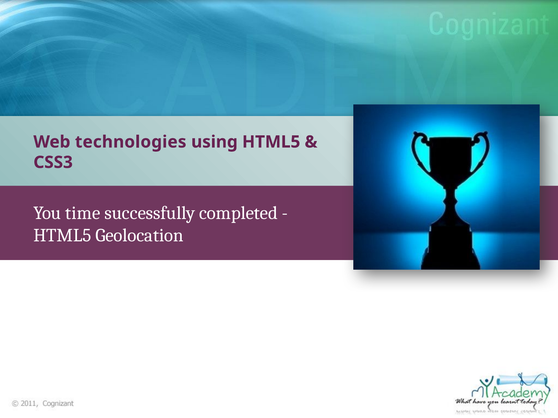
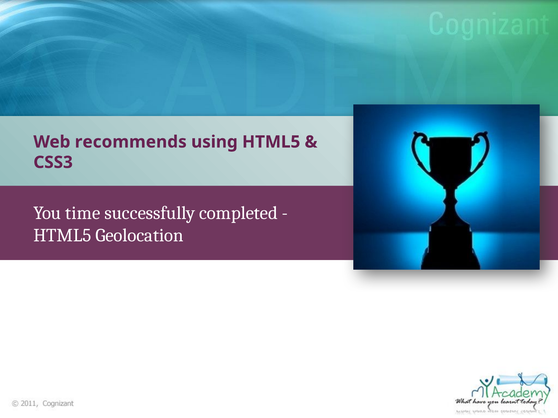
technologies: technologies -> recommends (131, 142)
